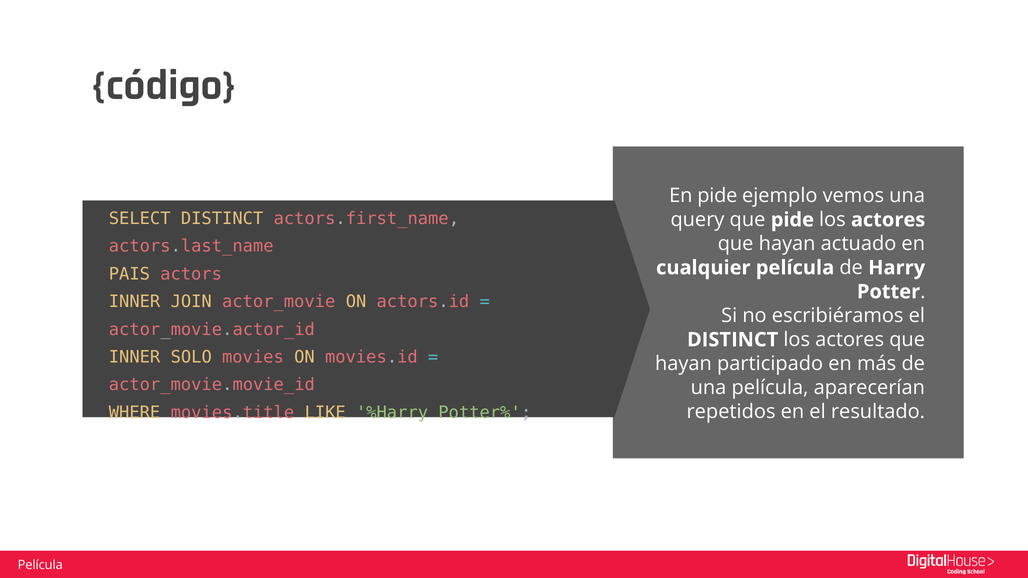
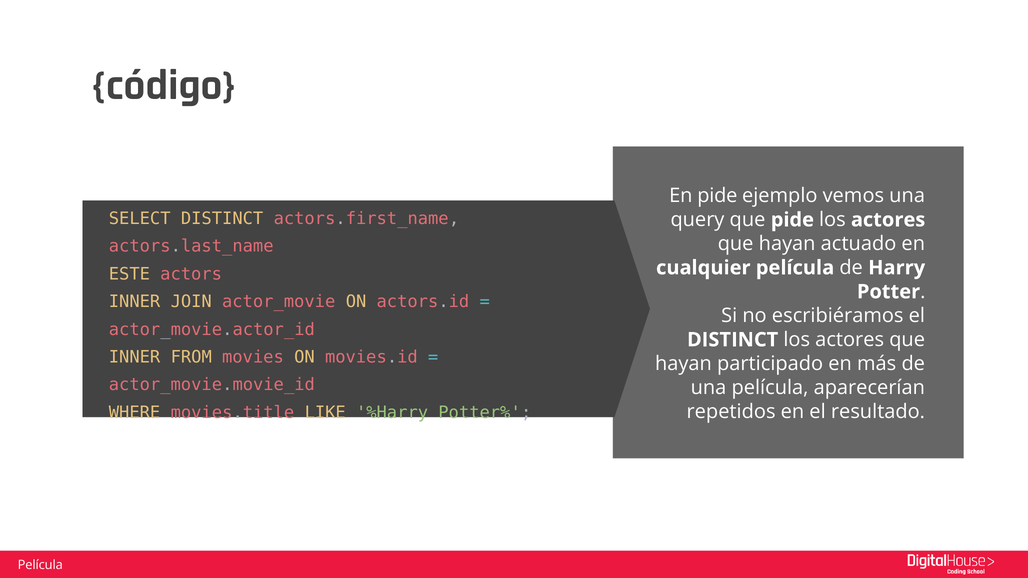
PAIS: PAIS -> ESTE (129, 274)
SOLO: SOLO -> FROM (191, 357)
